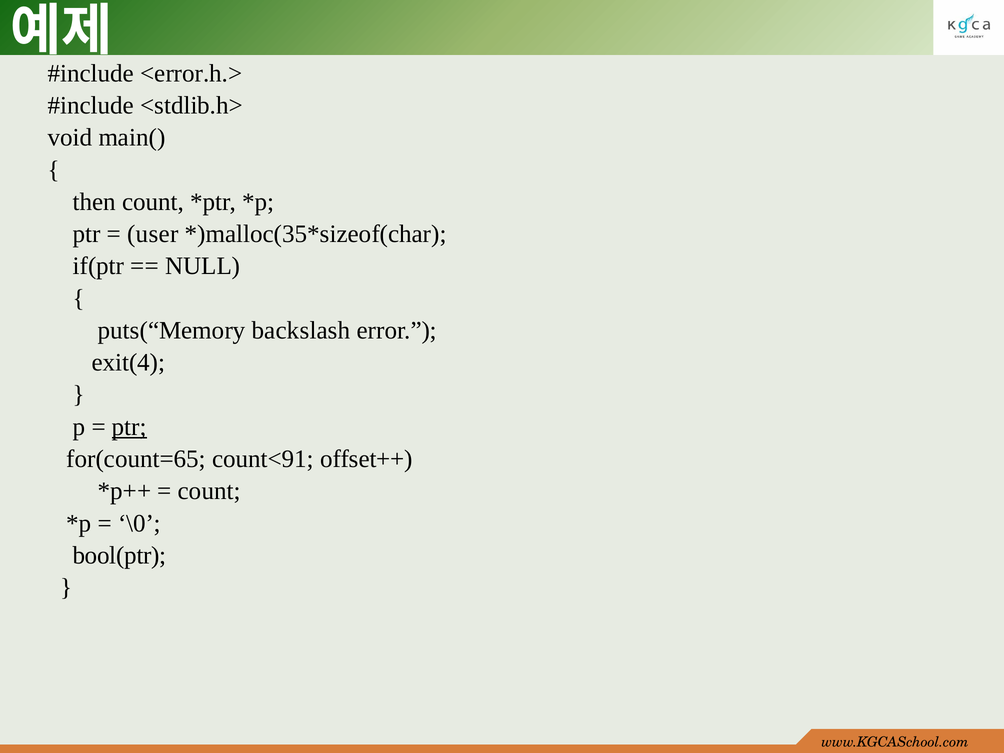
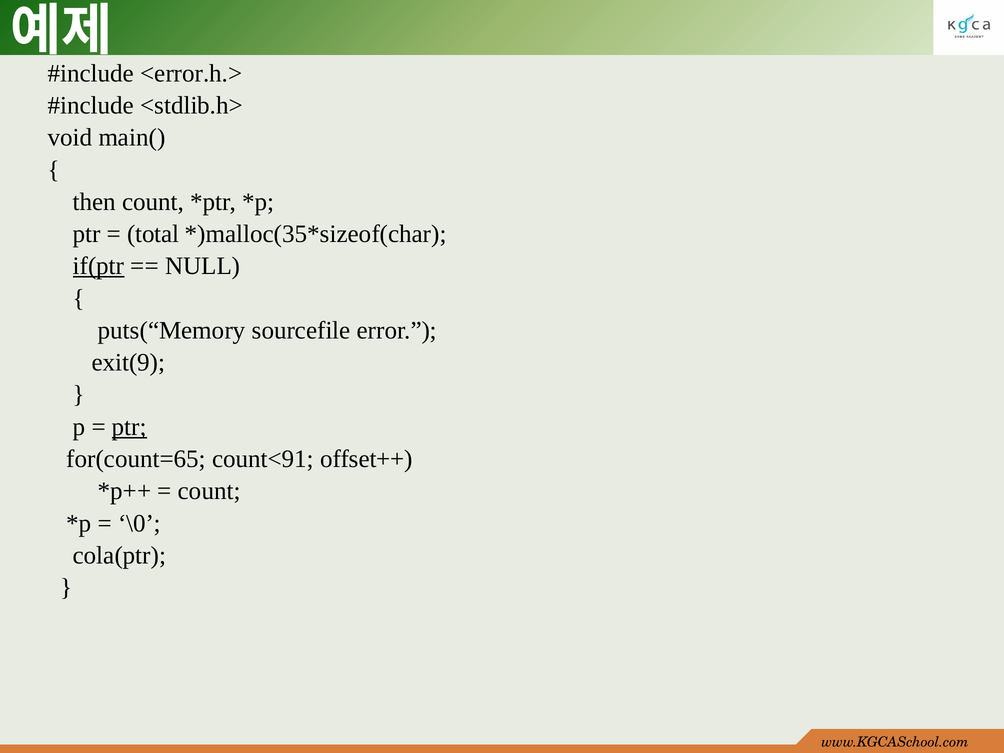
user: user -> total (153, 234)
if(ptr underline: none -> present (99, 266)
backslash: backslash -> sourcefile (301, 330)
exit(4: exit(4 -> exit(9 (128, 363)
bool(ptr: bool(ptr -> cola(ptr (119, 555)
